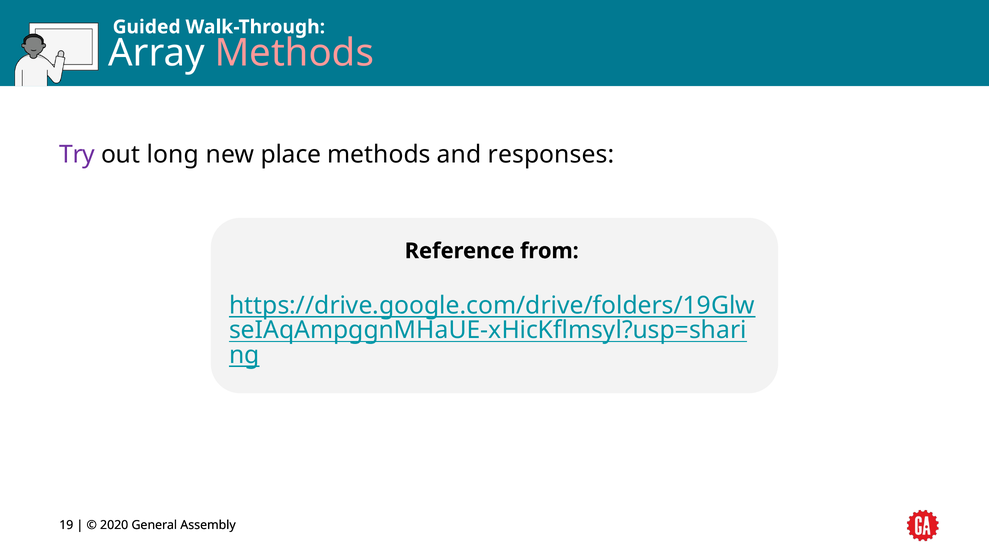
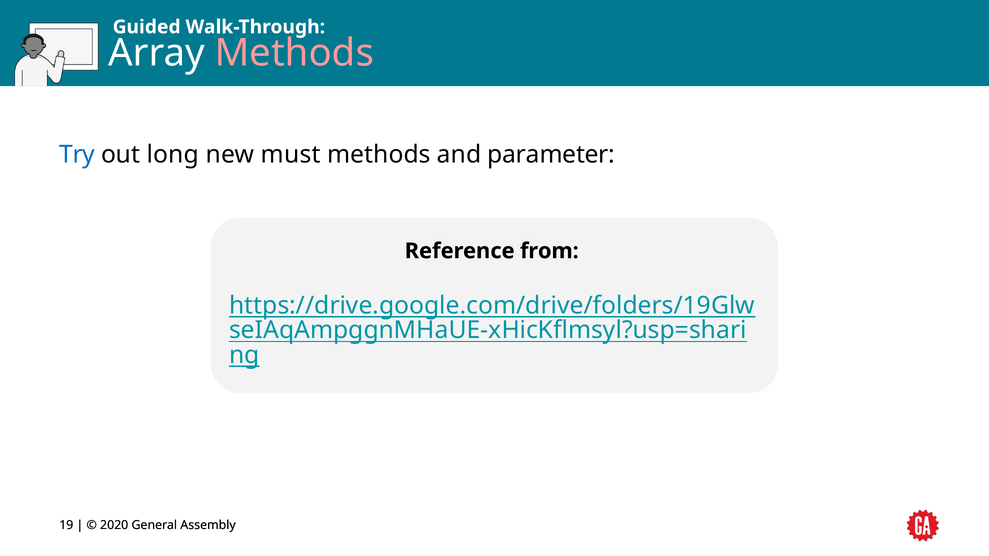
Try colour: purple -> blue (77, 155)
place: place -> must (291, 155)
responses: responses -> parameter (551, 155)
